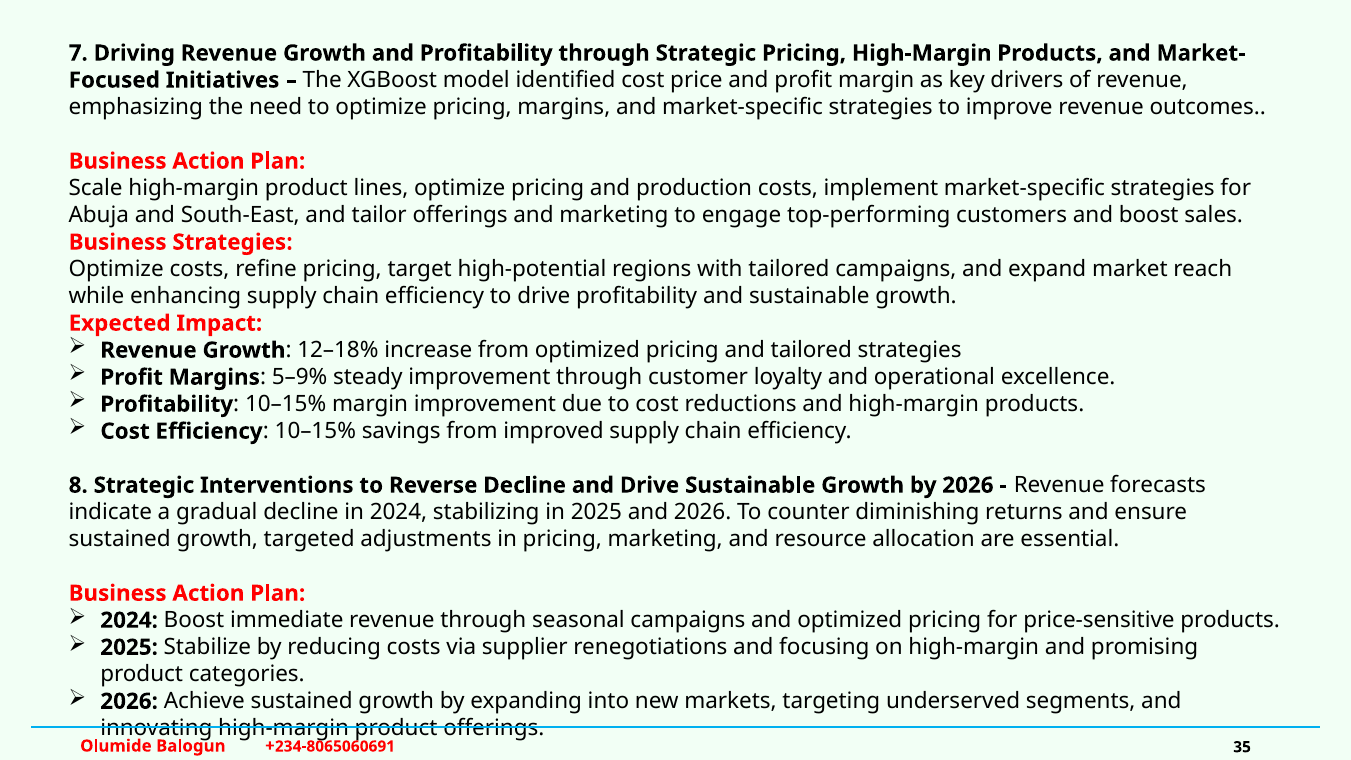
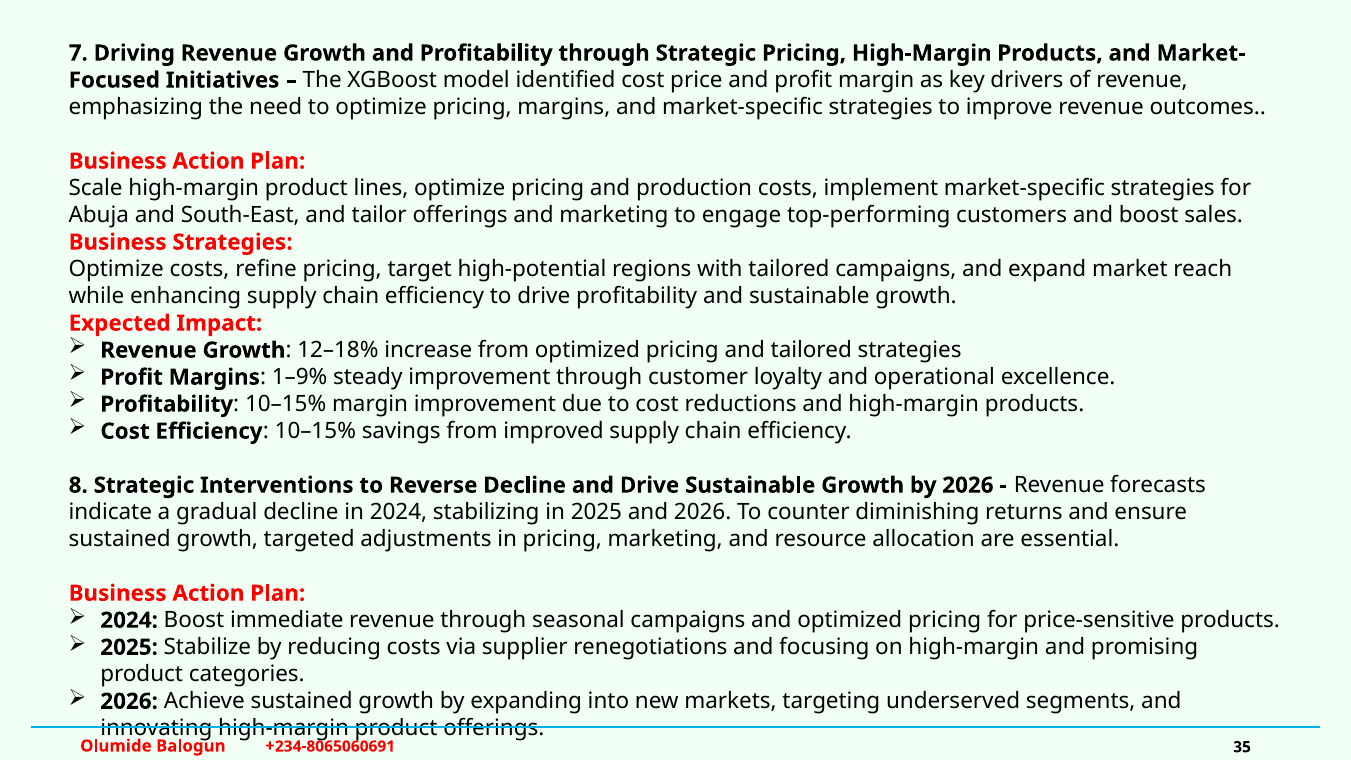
5–9%: 5–9% -> 1–9% (300, 377)
